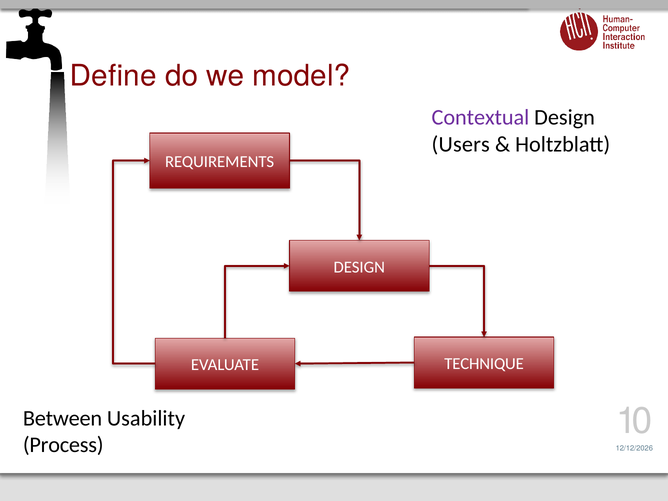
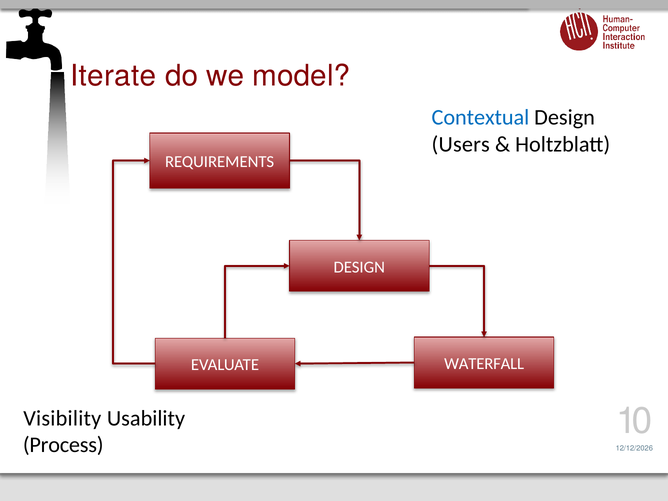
Define: Define -> Iterate (113, 76)
Contextual colour: purple -> blue (480, 118)
TECHNIQUE: TECHNIQUE -> WATERFALL (484, 364)
Between: Between -> Visibility (62, 418)
